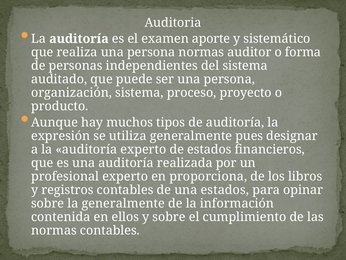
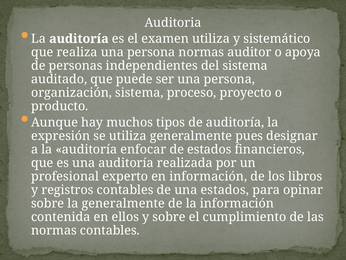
examen aporte: aporte -> utiliza (211, 39)
forma: forma -> apoya (303, 52)
auditoría experto: experto -> enfocar (143, 149)
en proporciona: proporciona -> información (208, 176)
